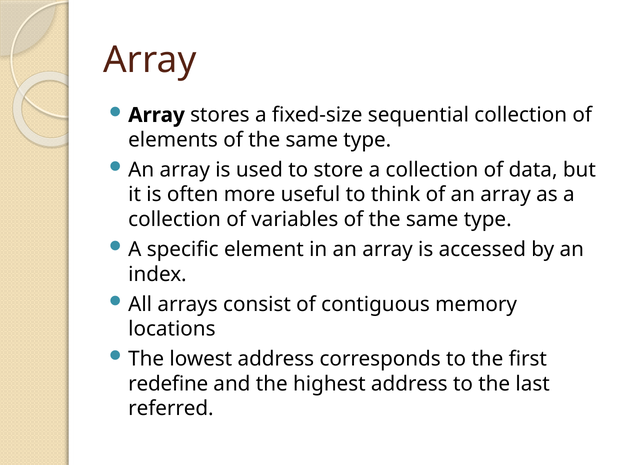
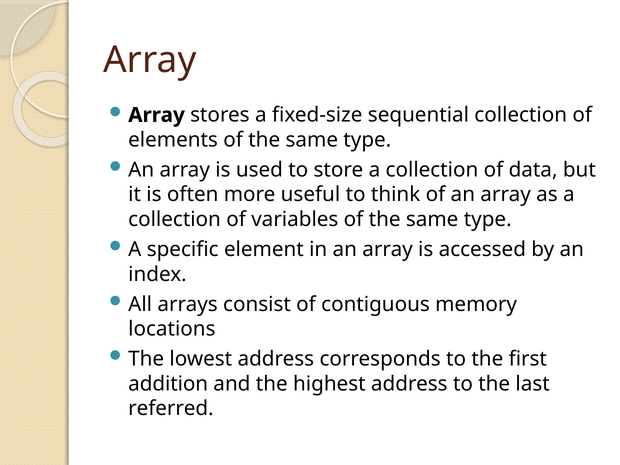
redefine: redefine -> addition (168, 384)
